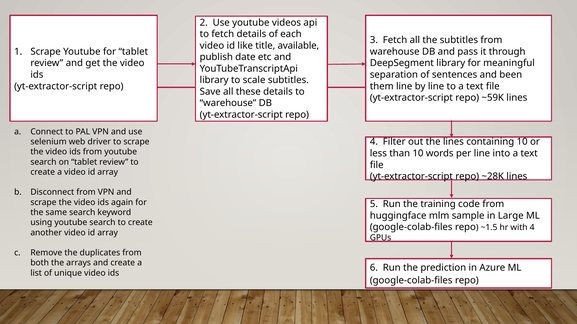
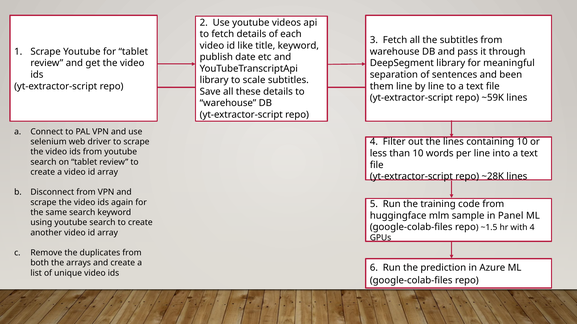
title available: available -> keyword (298, 46)
Large: Large -> Panel (511, 216)
